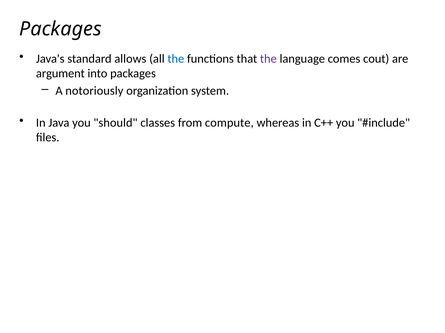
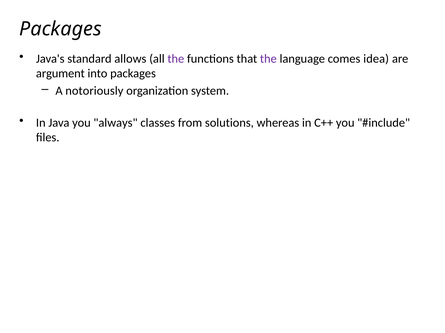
the colour: blue -> purple (176, 59)
cout: cout -> idea (376, 59)
should: should -> always (116, 123)
compute: compute -> solutions (229, 123)
